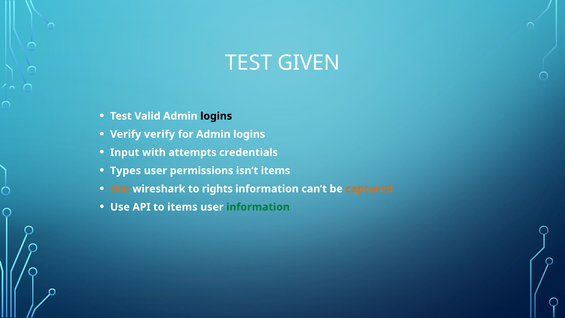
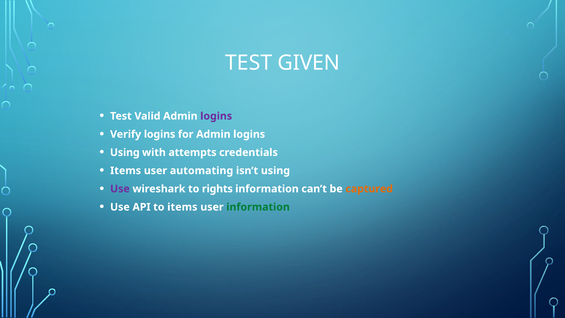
logins colour: black -> purple (216, 116)
Verify verify: verify -> logins (160, 134)
Input: Input -> Using (125, 152)
Types: Types -> Items (126, 171)
permissions: permissions -> automating (202, 171)
isn’t items: items -> using (275, 171)
Use colour: orange -> purple (120, 189)
